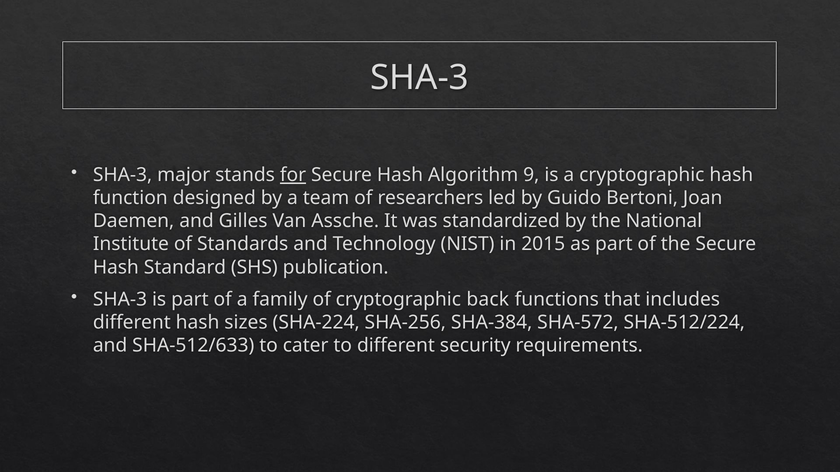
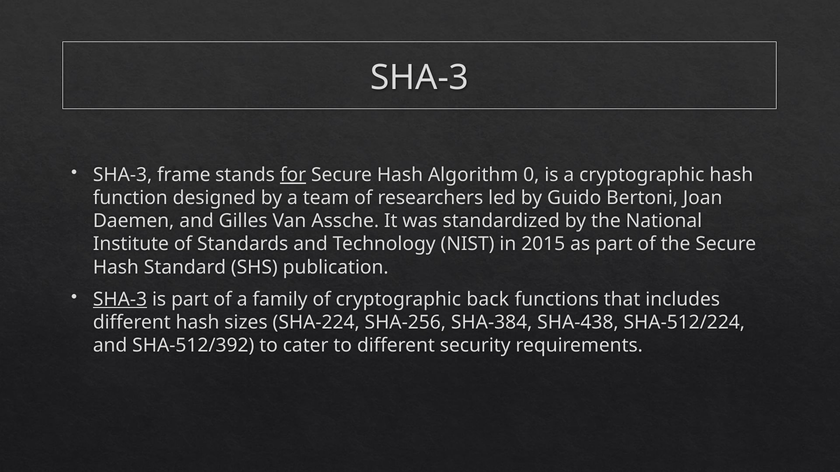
major: major -> frame (184, 175)
9: 9 -> 0 (531, 175)
SHA-3 underline: none -> present (120, 300)
SHA-572: SHA-572 -> SHA-438 (578, 323)
SHA-512/633: SHA-512/633 -> SHA-512/392 (193, 346)
